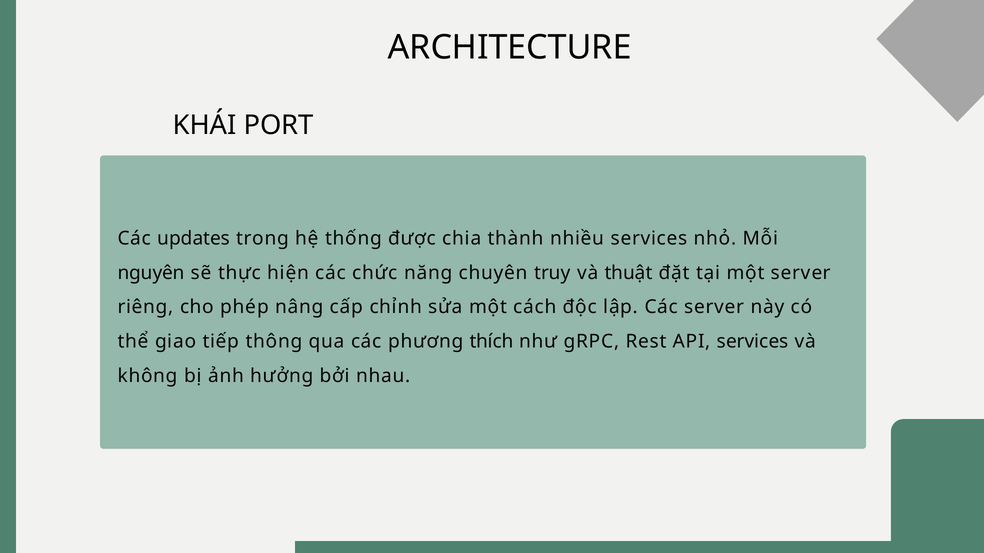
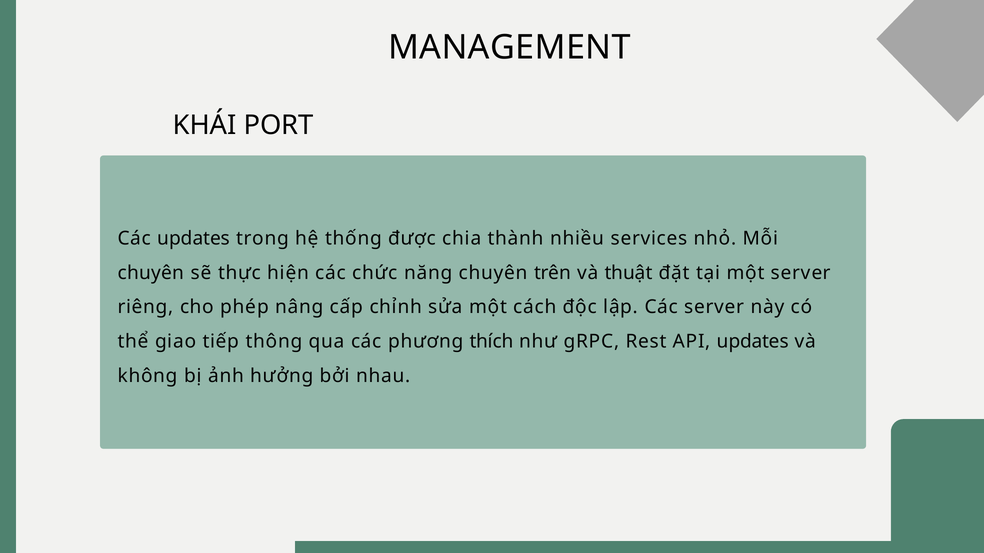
ARCHITECTURE: ARCHITECTURE -> MANAGEMENT (509, 47)
nguyên: nguyên -> chuyên (151, 273)
truy: truy -> trên (552, 273)
API services: services -> updates (753, 342)
